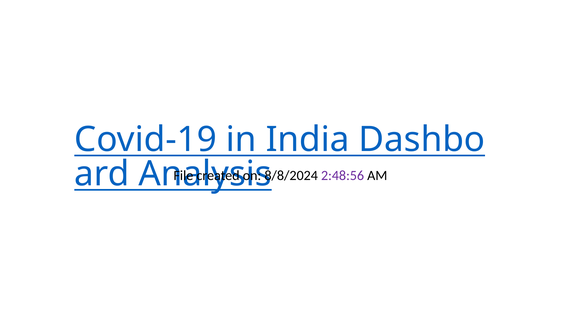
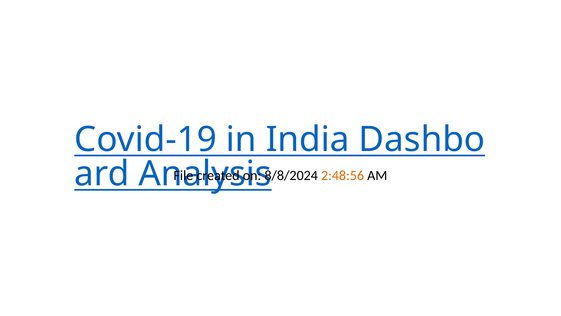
2:48:56 colour: purple -> orange (343, 175)
